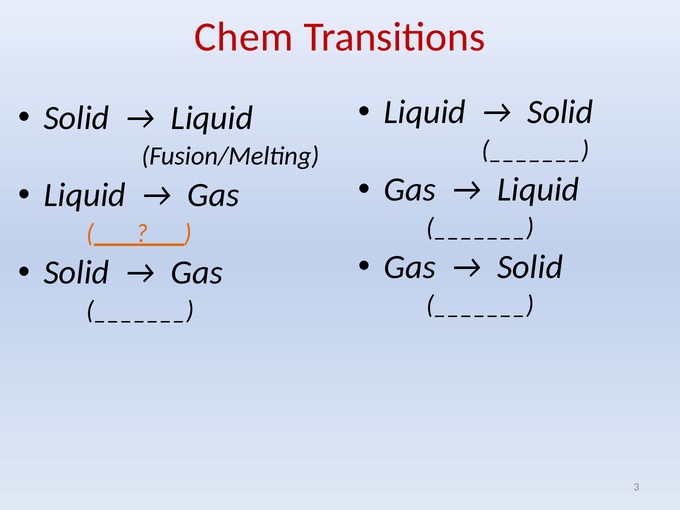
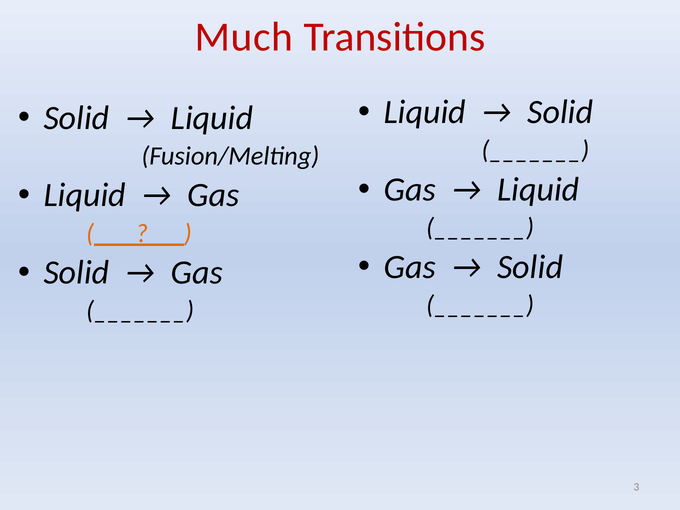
Chem: Chem -> Much (244, 37)
